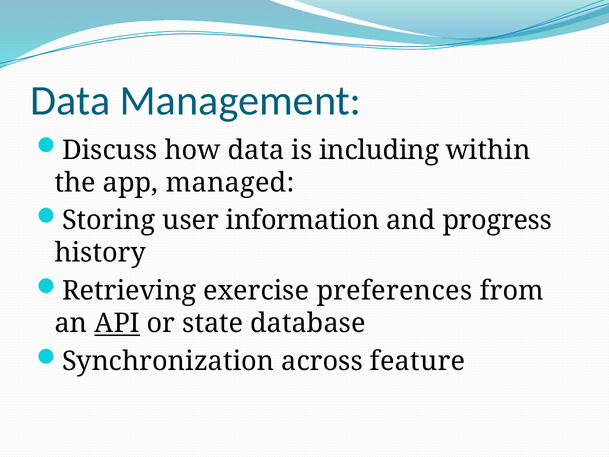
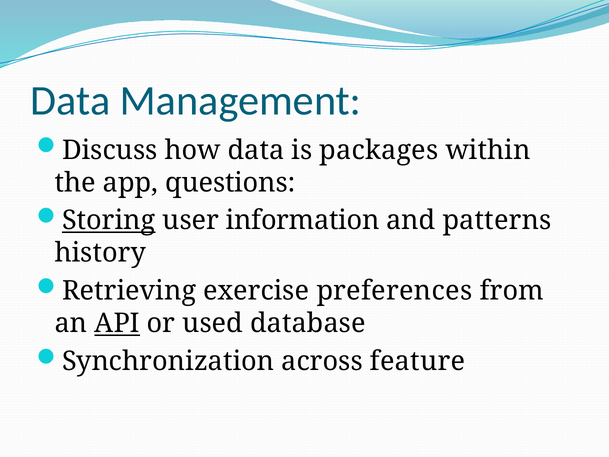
including: including -> packages (379, 150)
managed: managed -> questions (230, 183)
Storing underline: none -> present (109, 220)
progress: progress -> patterns (497, 220)
state: state -> used (213, 323)
